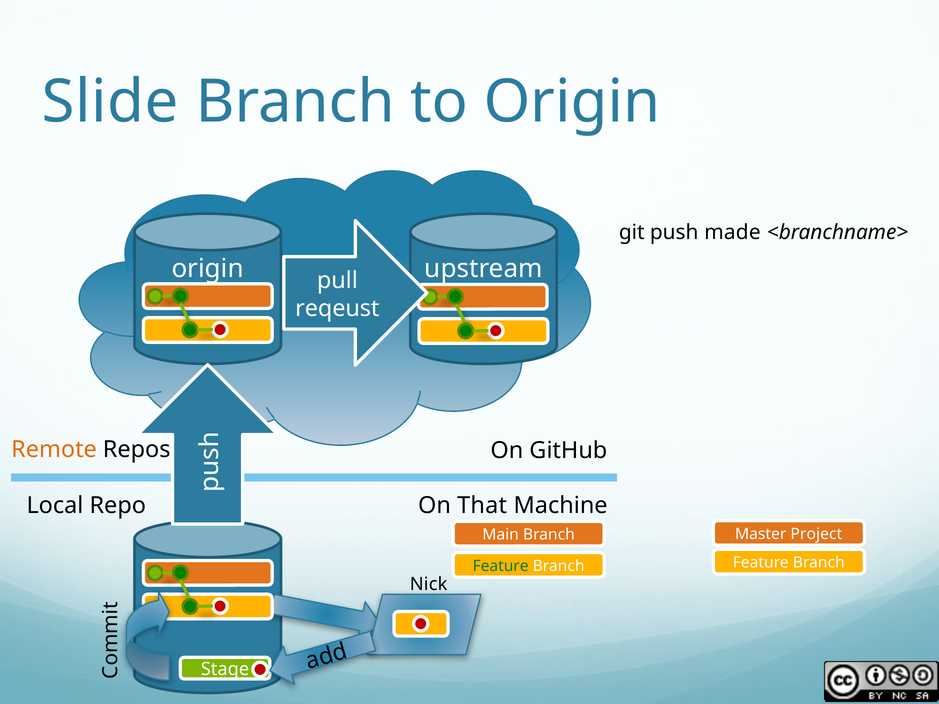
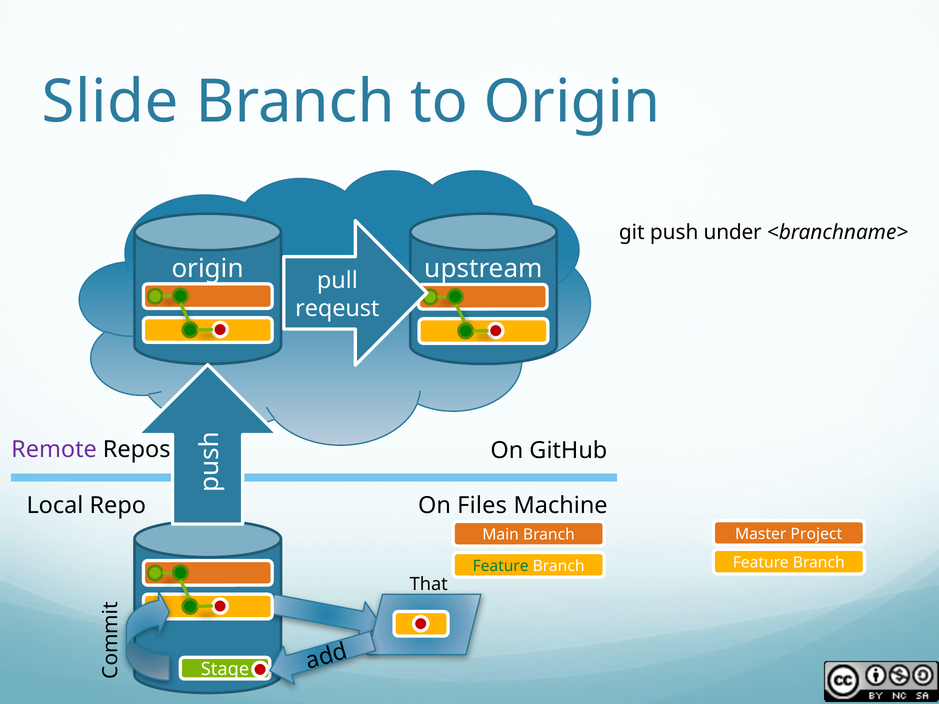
made: made -> under (733, 232)
Remote colour: orange -> purple (54, 450)
That: That -> Files (482, 505)
Nick: Nick -> That (429, 585)
